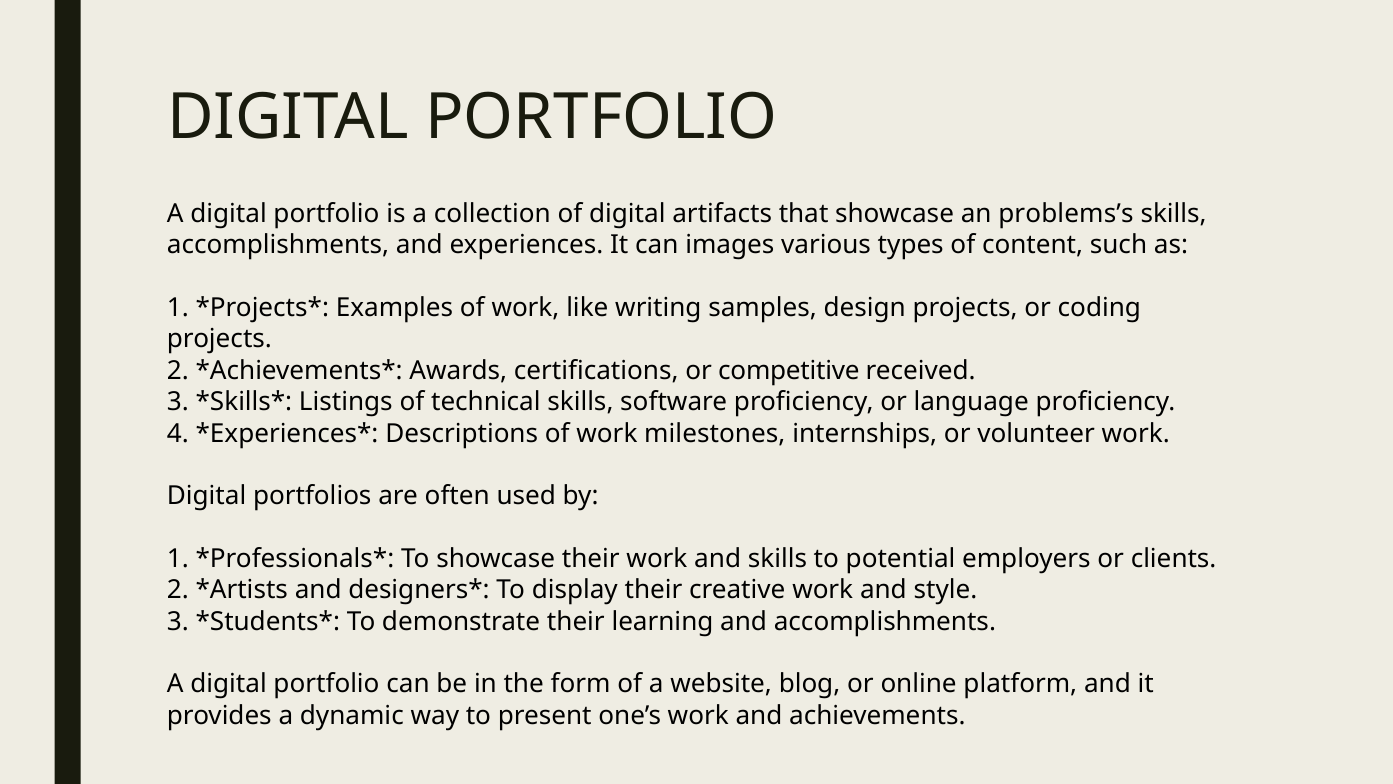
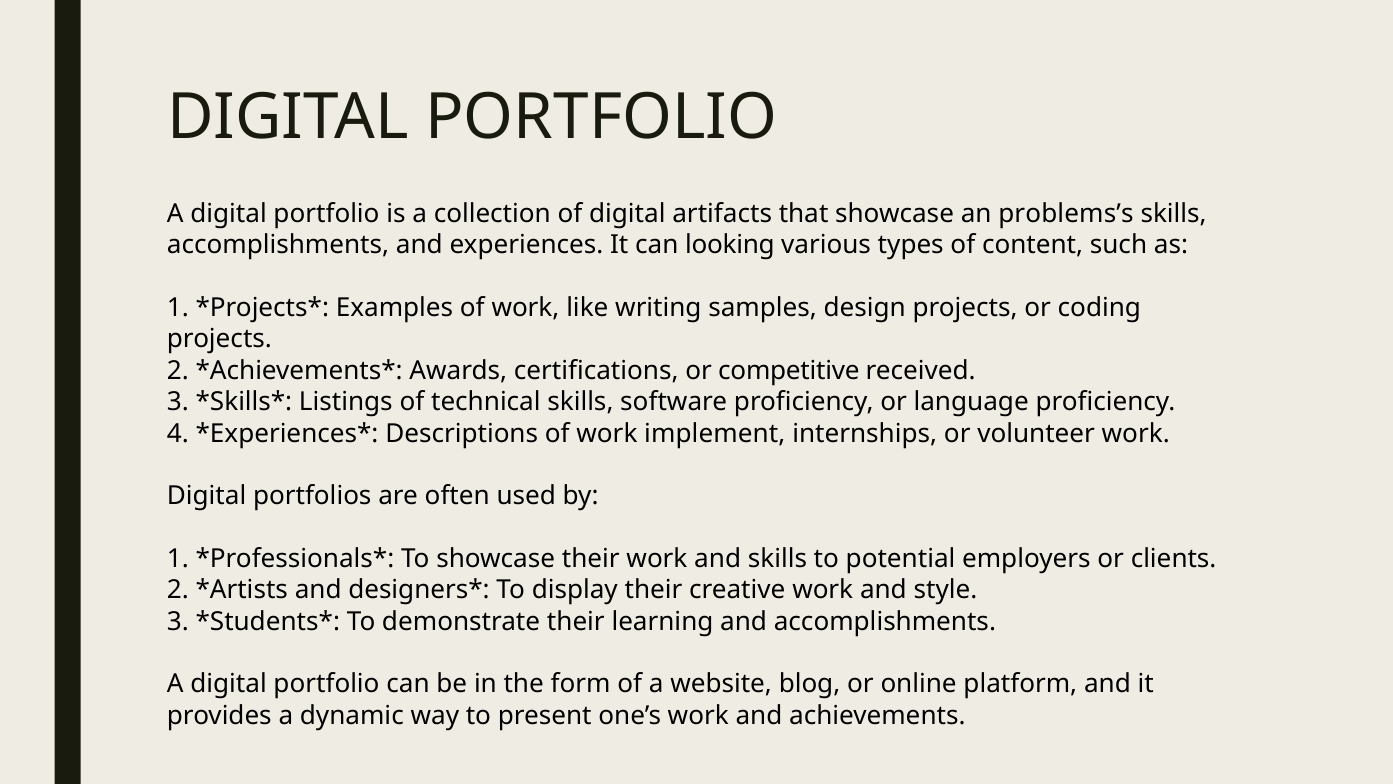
images: images -> looking (730, 245)
milestones: milestones -> implement (715, 433)
